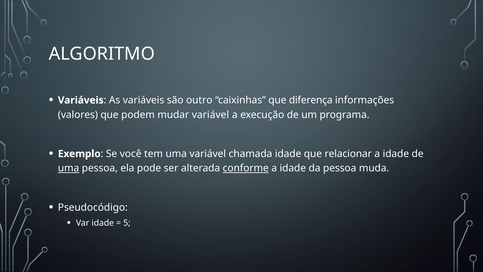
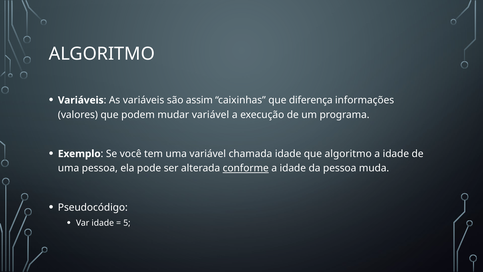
outro: outro -> assim (199, 100)
que relacionar: relacionar -> algoritmo (348, 154)
uma underline: present -> none (69, 168)
